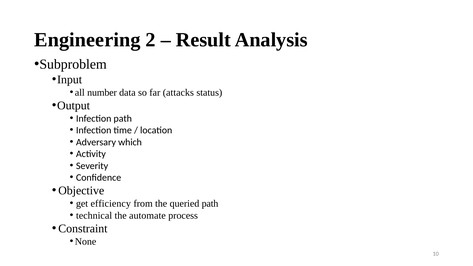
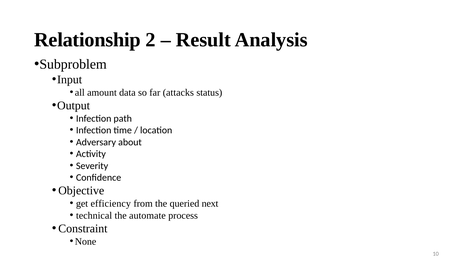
Engineering: Engineering -> Relationship (88, 40)
number: number -> amount (102, 92)
which: which -> about (130, 142)
queried path: path -> next (210, 204)
